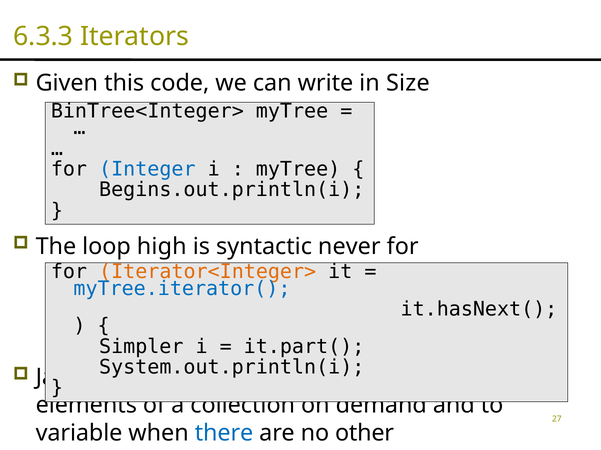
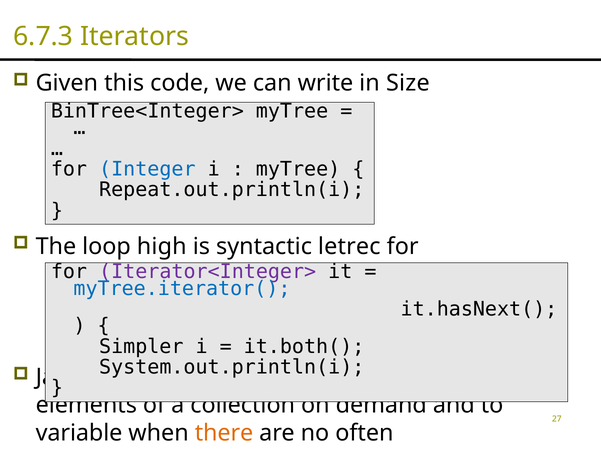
6.3.3: 6.3.3 -> 6.7.3 (43, 37)
Begins.out.println(i: Begins.out.println(i -> Repeat.out.println(i (232, 190)
never: never -> letrec (349, 247)
Iterator<Integer> colour: orange -> purple (208, 272)
it.part(: it.part( -> it.both( (304, 347)
there colour: blue -> orange (224, 434)
other: other -> often (364, 434)
